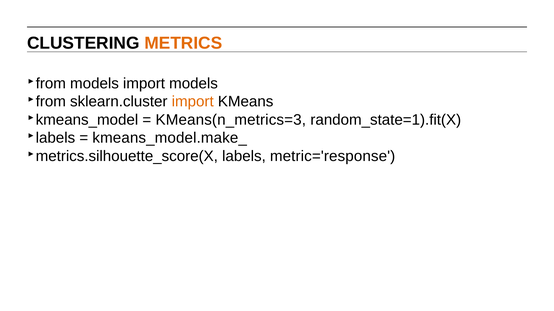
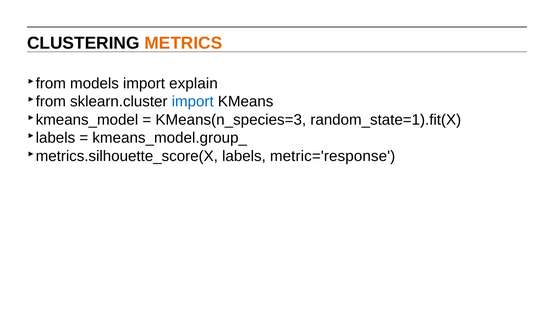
import models: models -> explain (193, 83)
import colour: orange -> blue (193, 102)
KMeans(n_metrics=3: KMeans(n_metrics=3 -> KMeans(n_species=3 (231, 120)
kmeans_model.make_: kmeans_model.make_ -> kmeans_model.group_ (170, 138)
